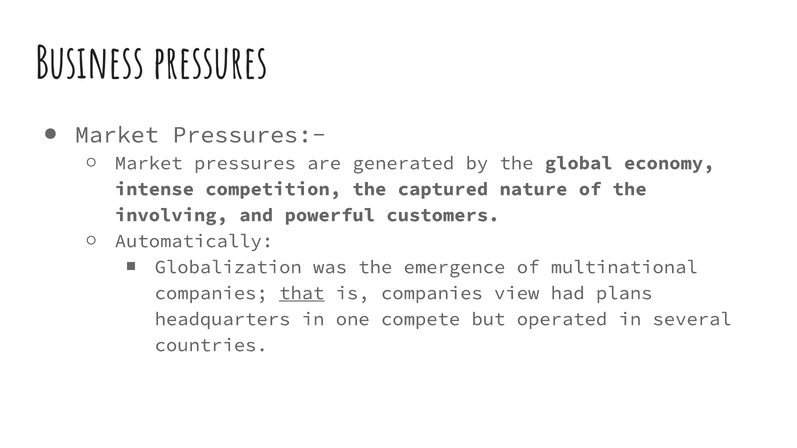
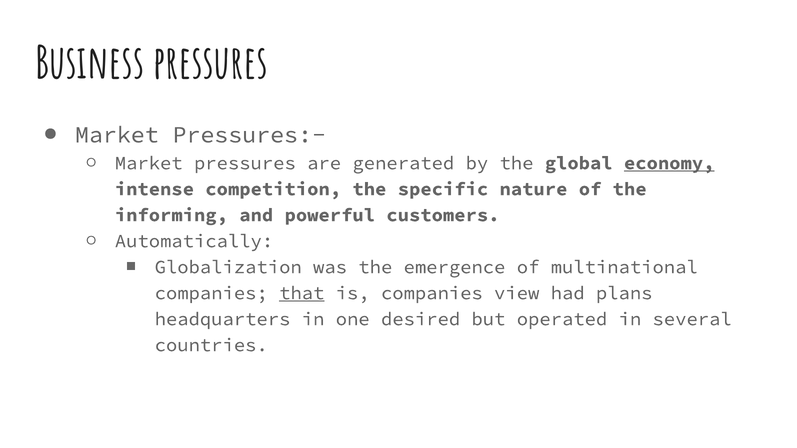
economy underline: none -> present (669, 163)
captured: captured -> specific (443, 189)
involving: involving -> informing (171, 215)
compete: compete -> desired (421, 319)
